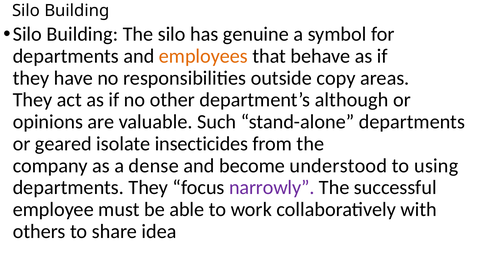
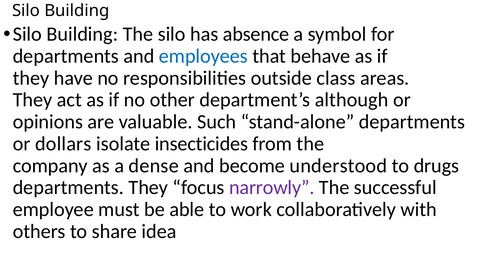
genuine: genuine -> absence (256, 34)
employees colour: orange -> blue (203, 56)
copy: copy -> class (336, 78)
geared: geared -> dollars (63, 143)
using: using -> drugs (436, 165)
